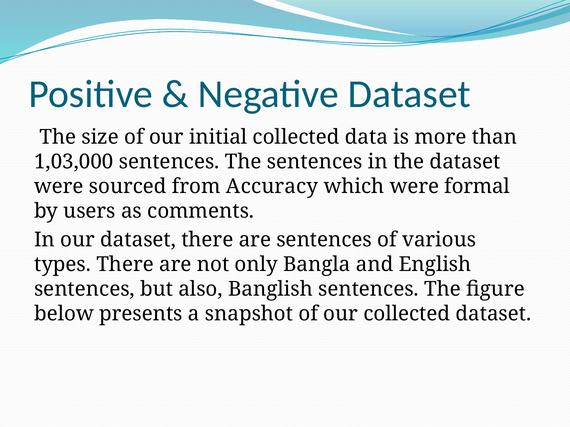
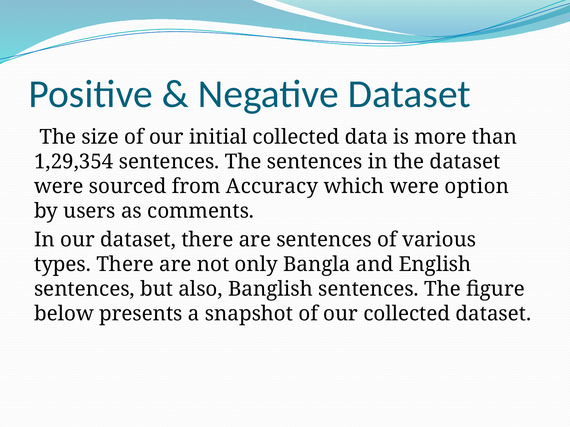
1,03,000: 1,03,000 -> 1,29,354 (74, 162)
formal: formal -> option (477, 187)
